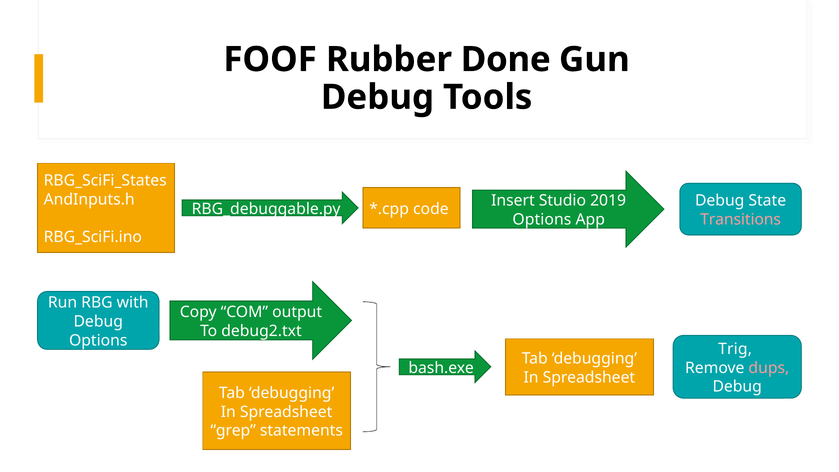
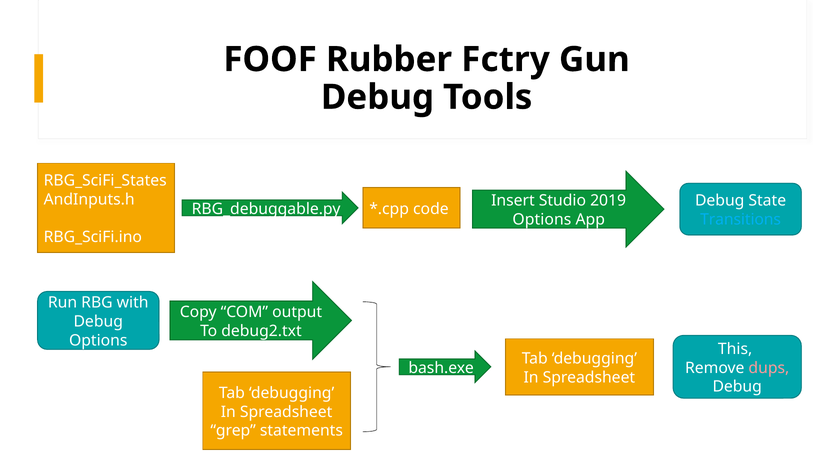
Done: Done -> Fctry (505, 60)
Transitions colour: pink -> light blue (741, 220)
Trig: Trig -> This (735, 349)
